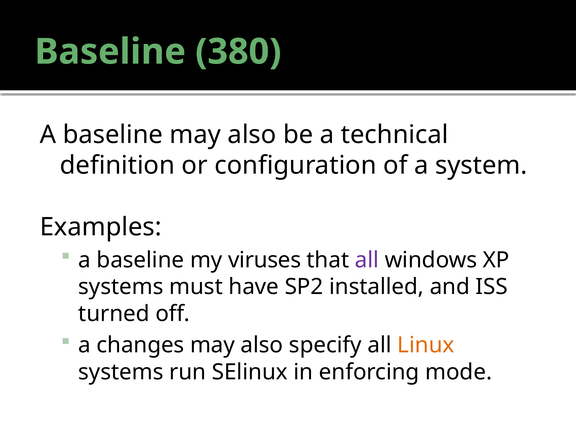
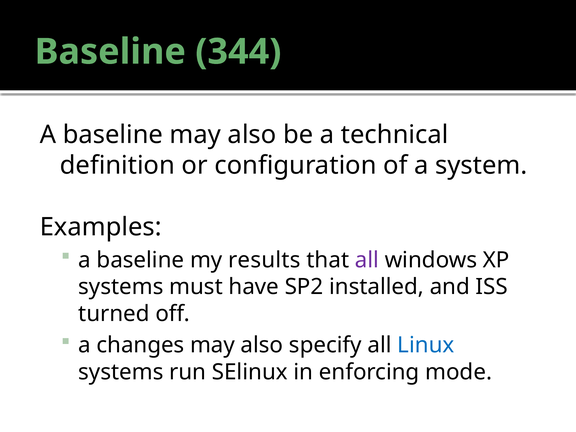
380: 380 -> 344 (238, 52)
viruses: viruses -> results (264, 260)
Linux colour: orange -> blue (426, 345)
